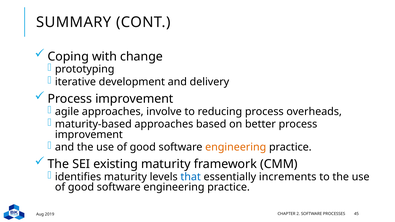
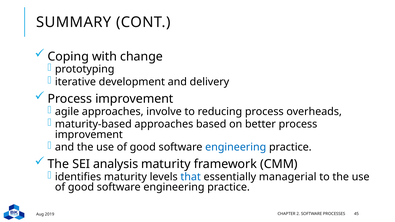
engineering colour: orange -> blue (236, 147)
existing: existing -> analysis (116, 164)
increments: increments -> managerial (288, 177)
